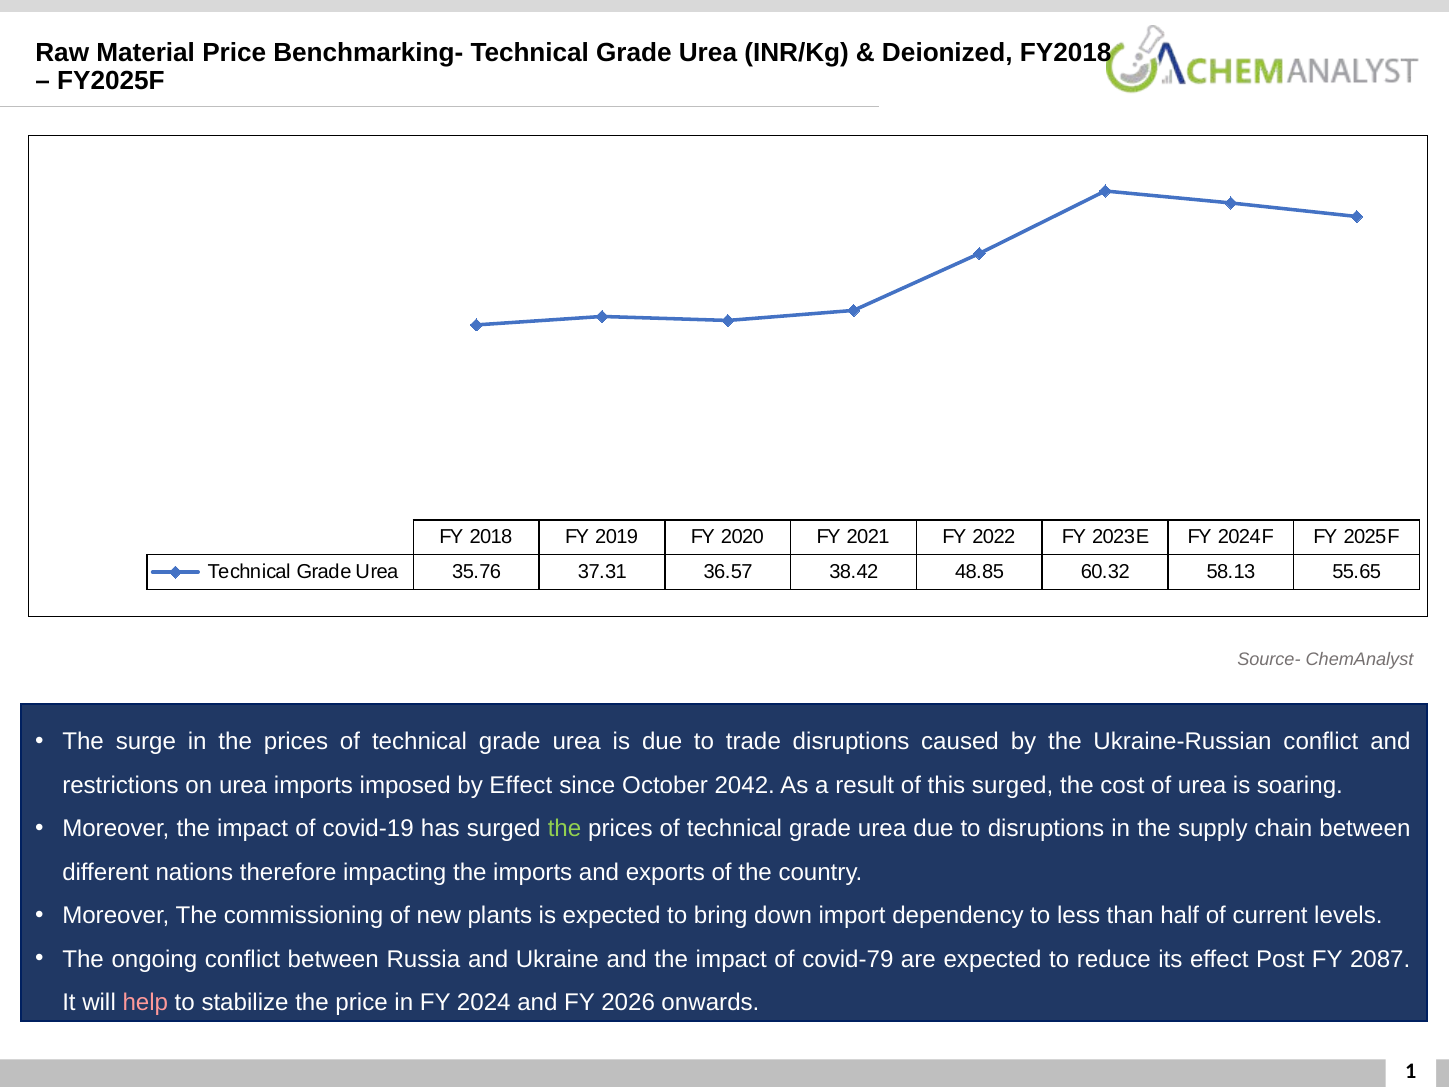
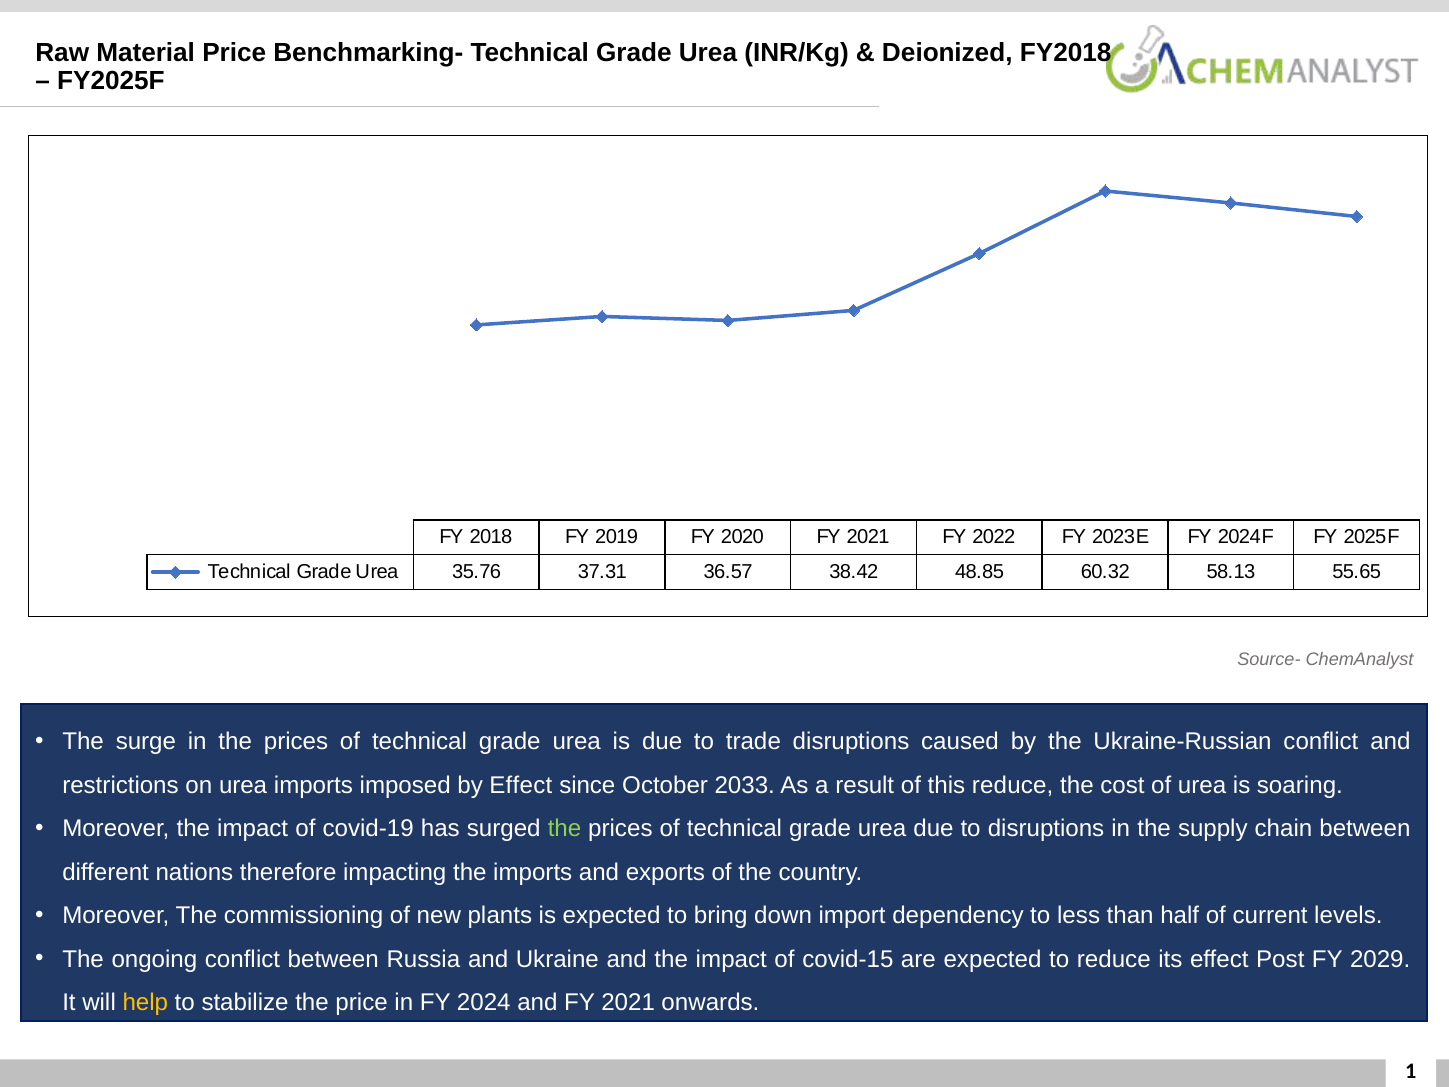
2042: 2042 -> 2033 (745, 785)
this surged: surged -> reduce (1013, 785)
covid-79: covid-79 -> covid-15 (848, 959)
2087: 2087 -> 2029 (1380, 959)
help colour: pink -> yellow (145, 1002)
and FY 2026: 2026 -> 2021 (628, 1002)
